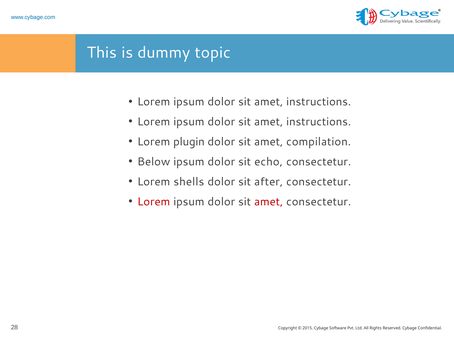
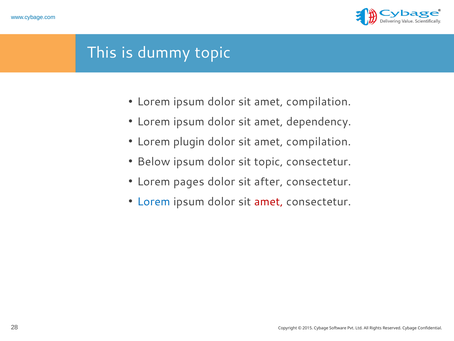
instructions: instructions -> compilation (319, 102)
instructions: instructions -> dependency (319, 122)
sit echo: echo -> topic (269, 162)
shells: shells -> pages (189, 182)
Lorem colour: red -> blue (154, 202)
